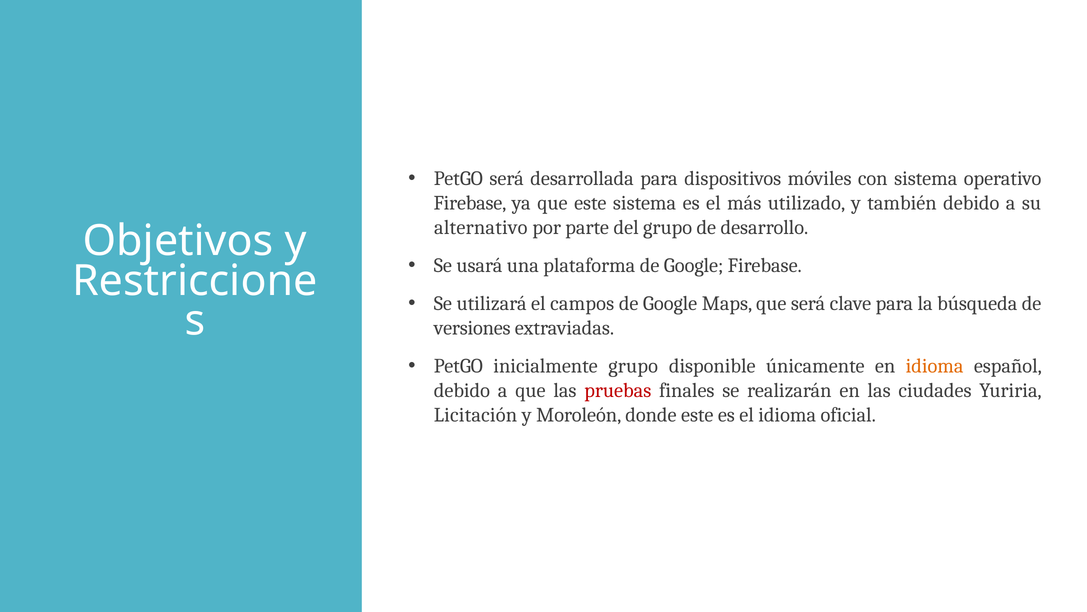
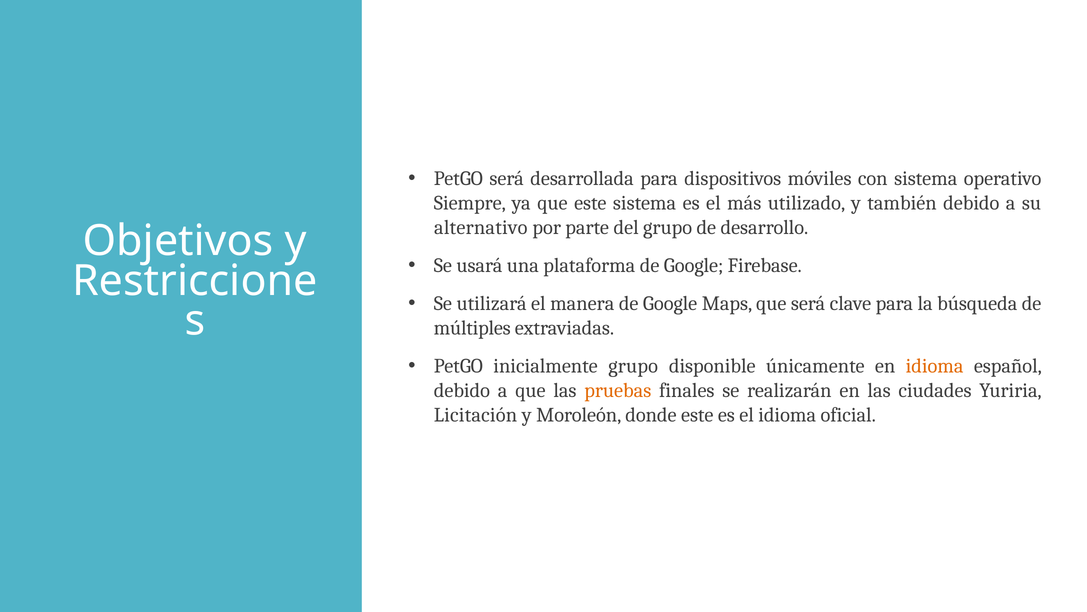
Firebase: Firebase -> Siempre (470, 203)
campos: campos -> manera (582, 303)
versiones: versiones -> múltiples (472, 328)
pruebas colour: red -> orange (618, 390)
